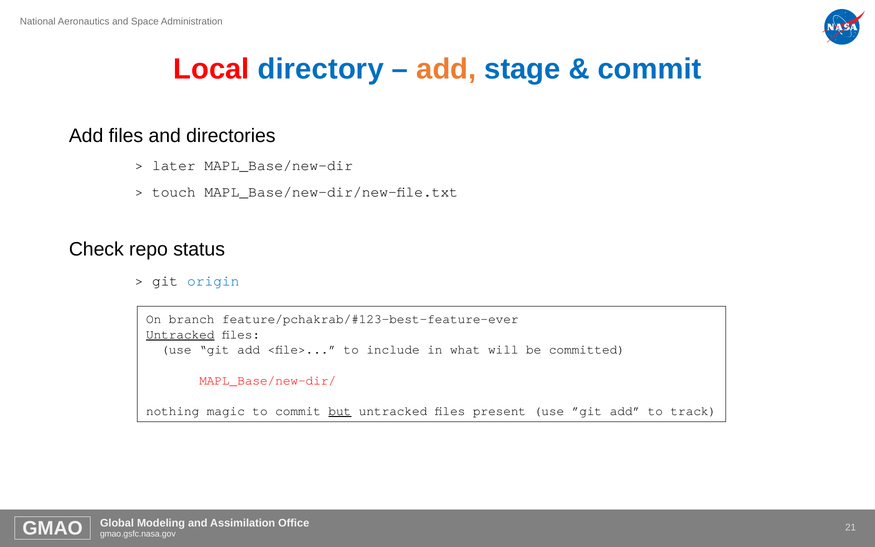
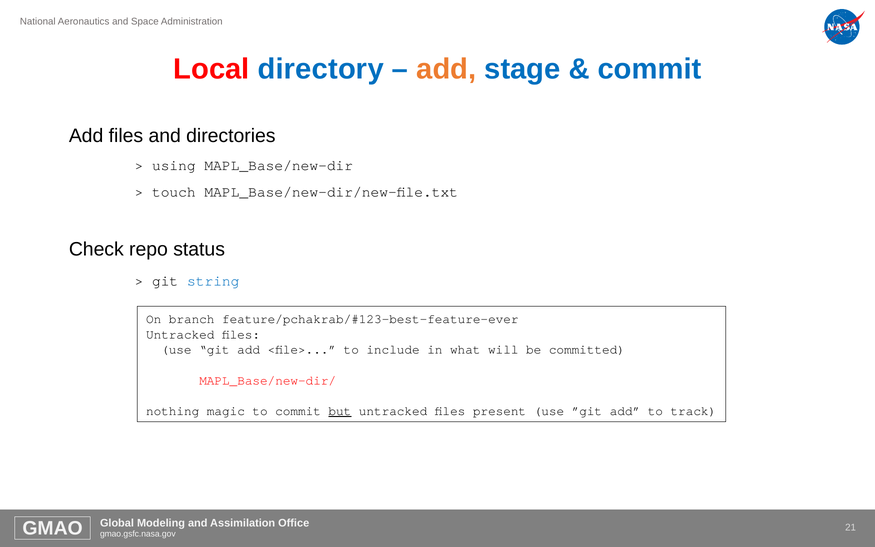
later: later -> using (174, 165)
origin: origin -> string (213, 281)
Untracked underline: present -> none (180, 334)
